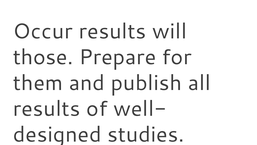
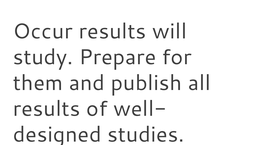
those: those -> study (43, 57)
